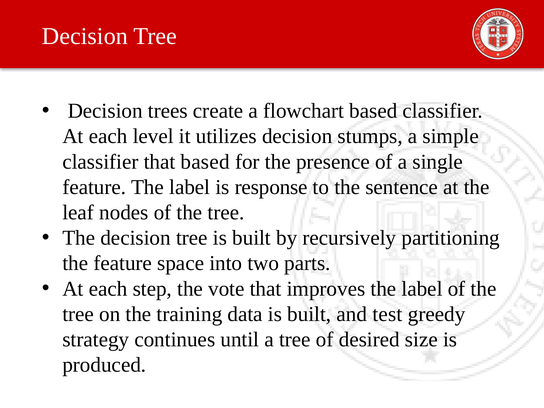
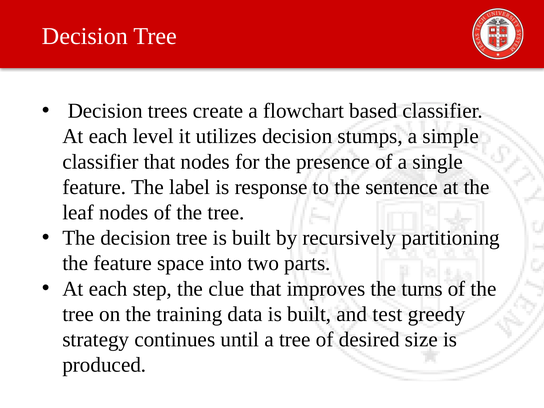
that based: based -> nodes (205, 162)
vote: vote -> clue (226, 289)
improves the label: label -> turns (422, 289)
